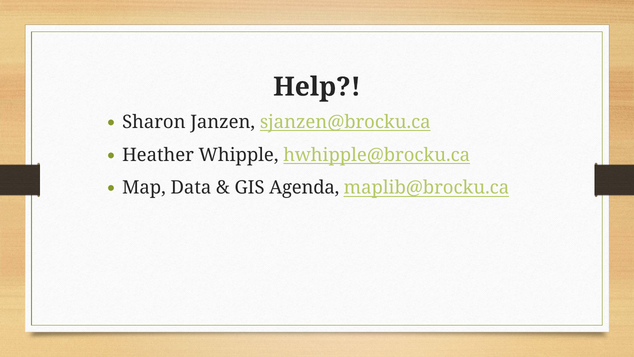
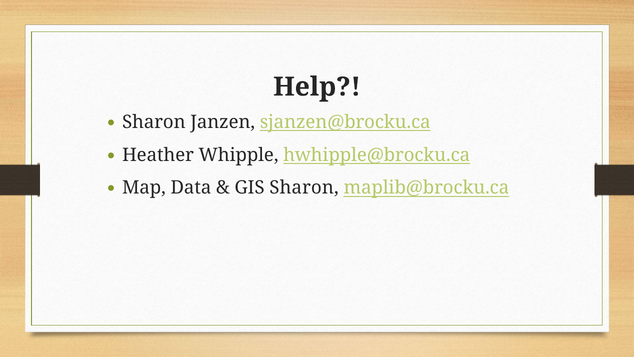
GIS Agenda: Agenda -> Sharon (304, 188)
